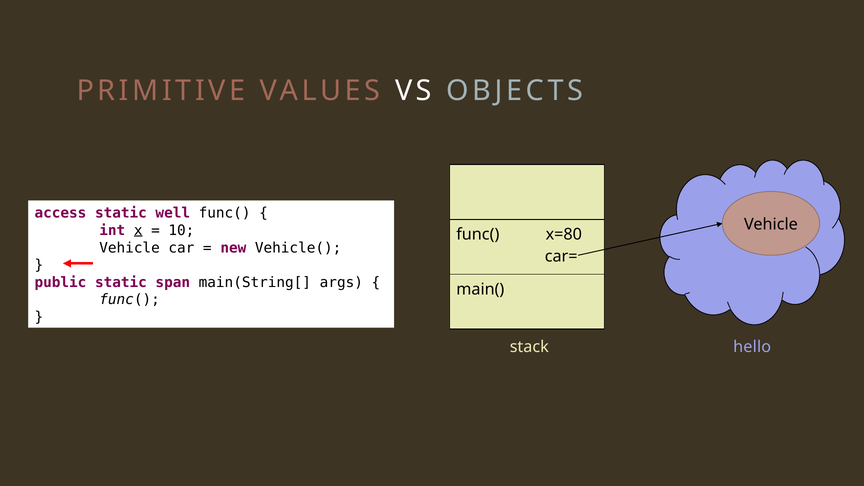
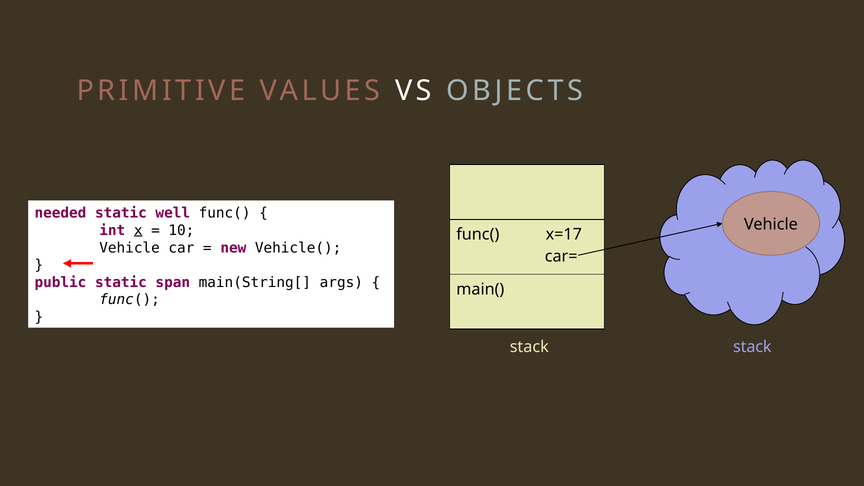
access: access -> needed (60, 213)
x=80: x=80 -> x=17 (564, 235)
stack hello: hello -> stack (752, 347)
